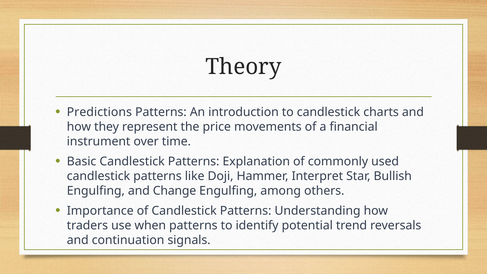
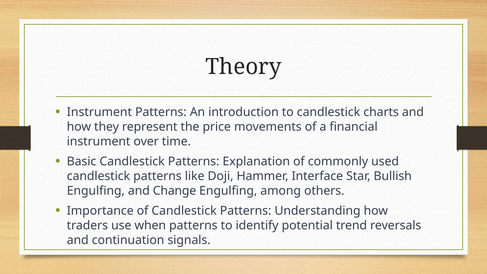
Predictions: Predictions -> Instrument (99, 112)
Interpret: Interpret -> Interface (317, 176)
